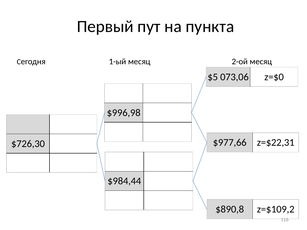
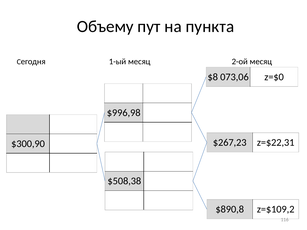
Первый: Первый -> Объему (105, 27)
$5: $5 -> $8 (213, 77)
$977,66: $977,66 -> $267,23 (230, 143)
$726,30: $726,30 -> $300,90 (28, 144)
$984,44: $984,44 -> $508,38 (124, 181)
